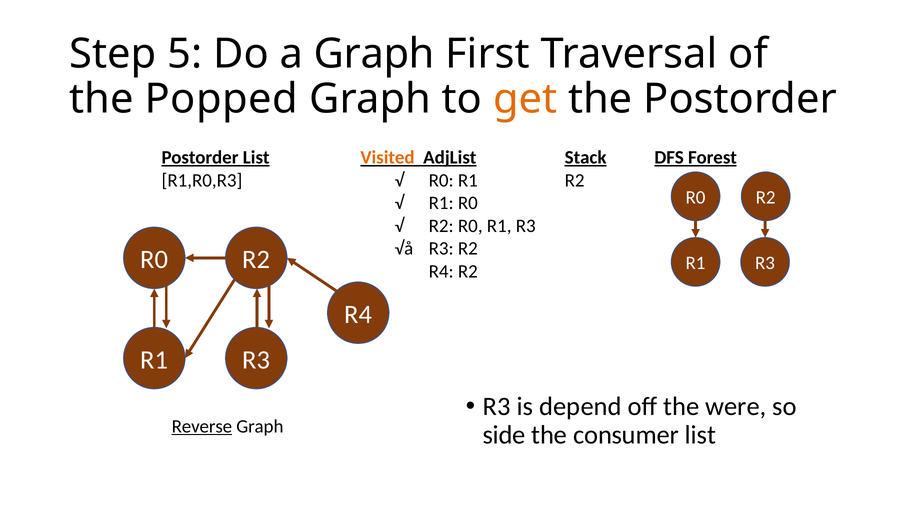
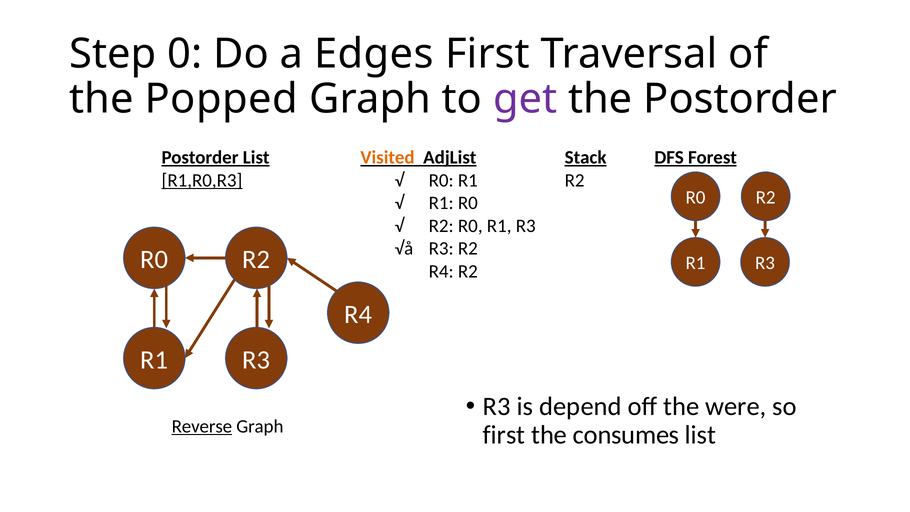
5: 5 -> 0 (185, 54)
a Graph: Graph -> Edges (374, 54)
get colour: orange -> purple (525, 99)
R1,R0,R3 underline: none -> present (202, 180)
side: side -> first (504, 435)
consumer: consumer -> consumes (626, 435)
